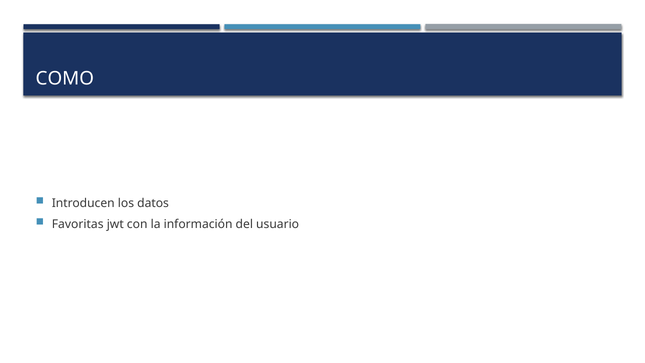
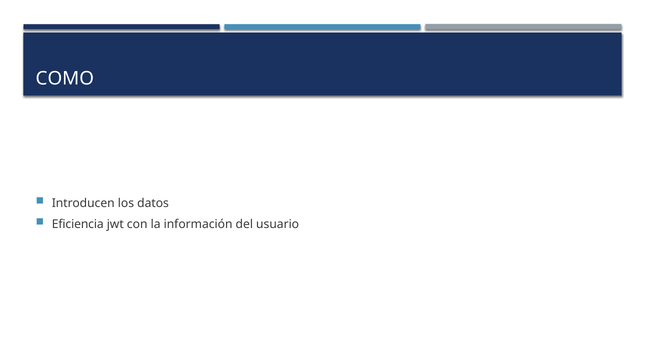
Favoritas: Favoritas -> Eficiencia (78, 224)
